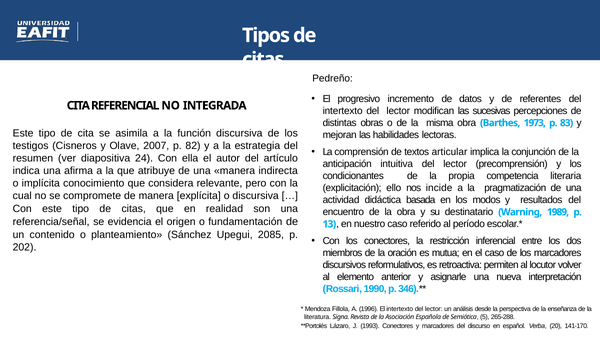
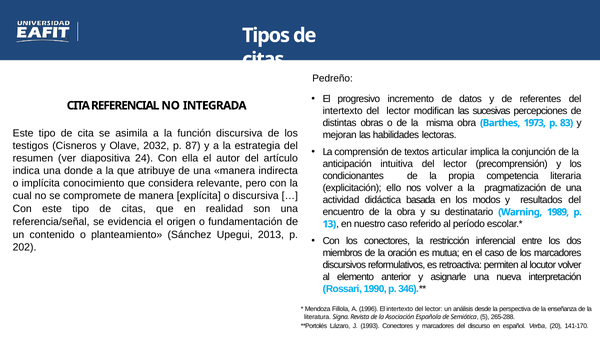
2007: 2007 -> 2032 (156, 146)
82: 82 -> 87 (193, 146)
afirma: afirma -> donde (79, 171)
nos incide: incide -> volver (439, 188)
2085: 2085 -> 2013 (271, 234)
